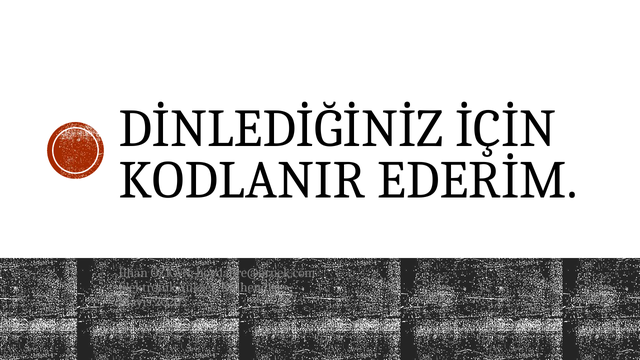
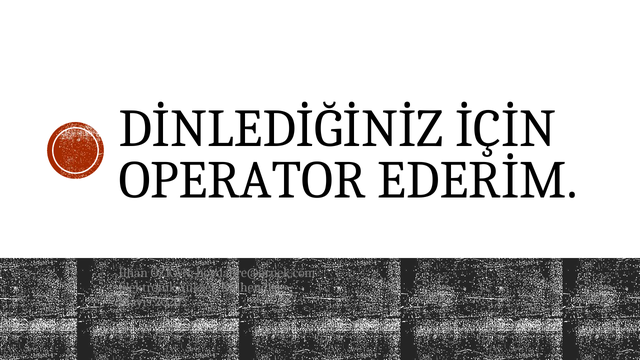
KODLANIR: KODLANIR -> OPERATOR (242, 180)
